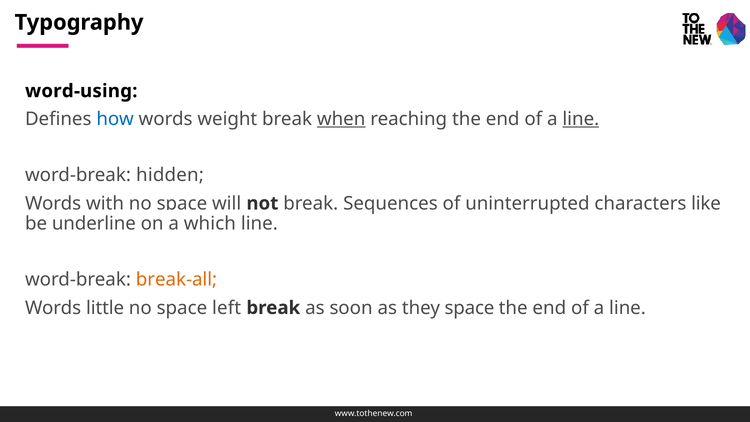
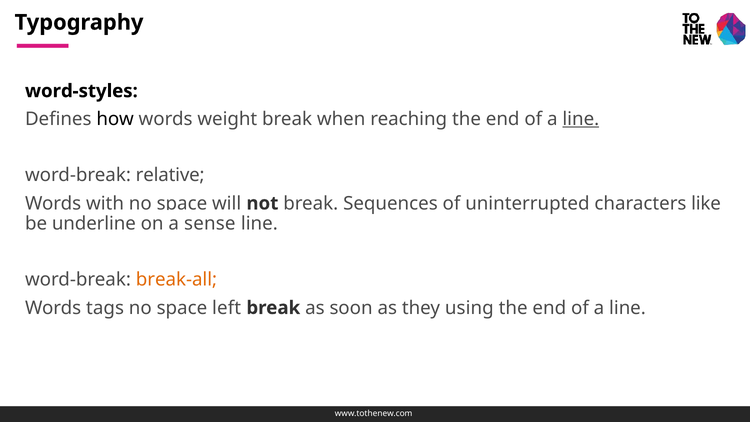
word-using: word-using -> word-styles (81, 91)
how colour: blue -> black (115, 119)
when underline: present -> none (341, 119)
hidden: hidden -> relative (170, 175)
which: which -> sense (210, 224)
little: little -> tags (105, 308)
they space: space -> using (469, 308)
